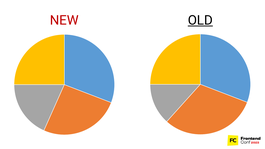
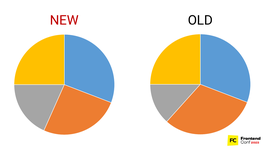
OLD underline: present -> none (200, 20)
